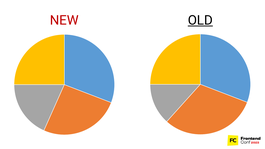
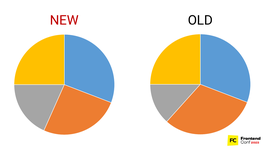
OLD underline: present -> none (200, 20)
